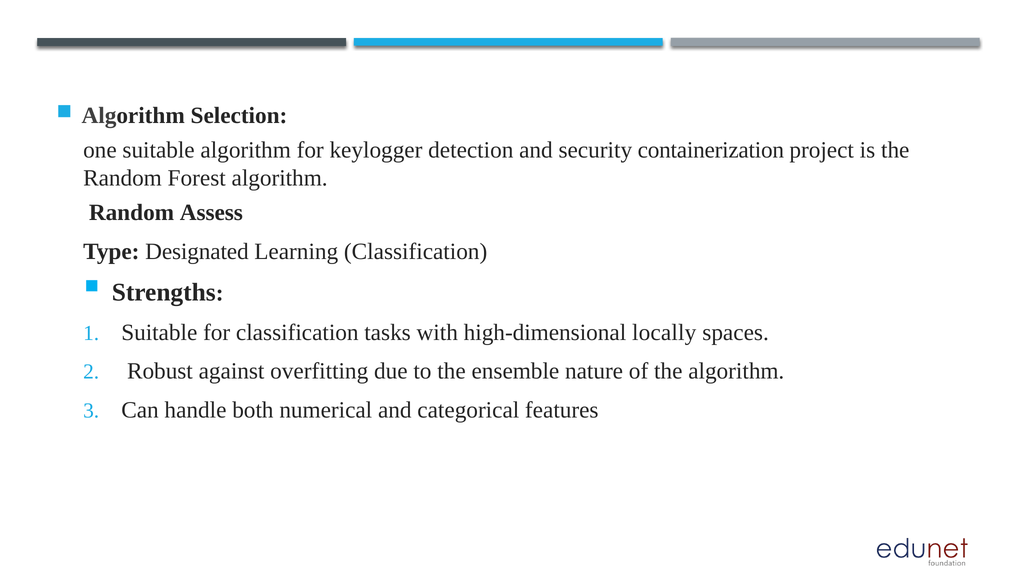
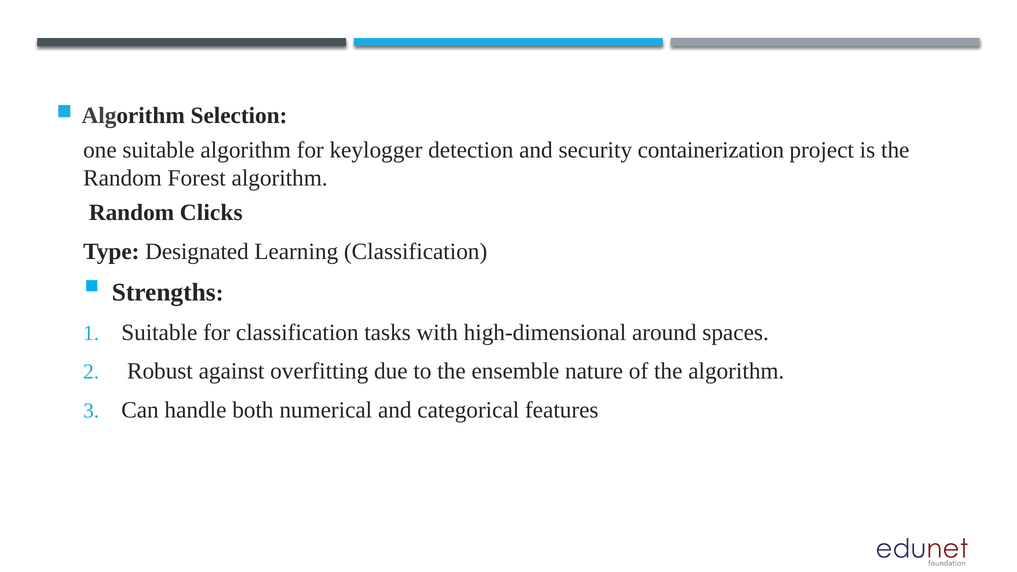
Assess: Assess -> Clicks (211, 213)
locally: locally -> around (664, 332)
